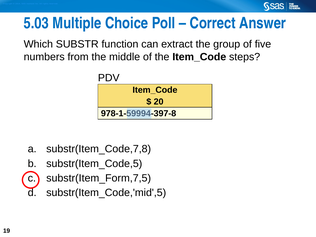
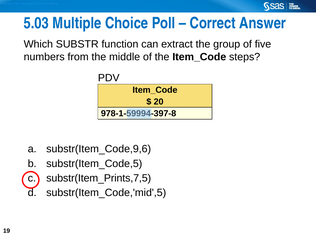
substr(Item_Code,7,8: substr(Item_Code,7,8 -> substr(Item_Code,9,6 (99, 149)
substr(Item_Form,7,5: substr(Item_Form,7,5 -> substr(Item_Prints,7,5 (99, 178)
